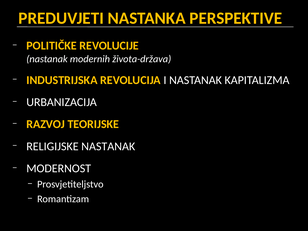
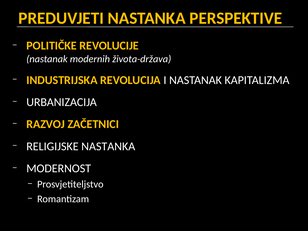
TEORIJSKE: TEORIJSKE -> ZAČETNICI (93, 124)
RELIGIJSKE NASTANAK: NASTANAK -> NASTANKA (108, 146)
